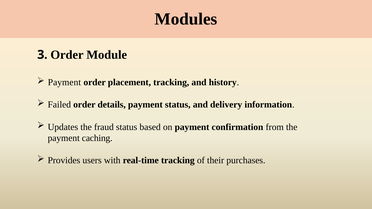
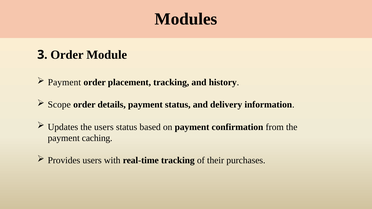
Failed: Failed -> Scope (59, 105)
the fraud: fraud -> users (104, 127)
